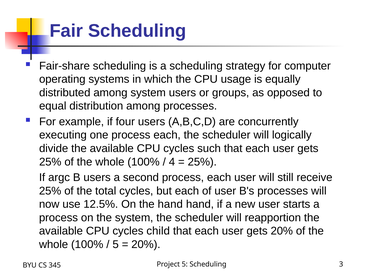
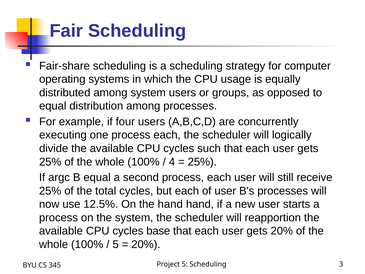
B users: users -> equal (97, 177)
child: child -> base (158, 231)
